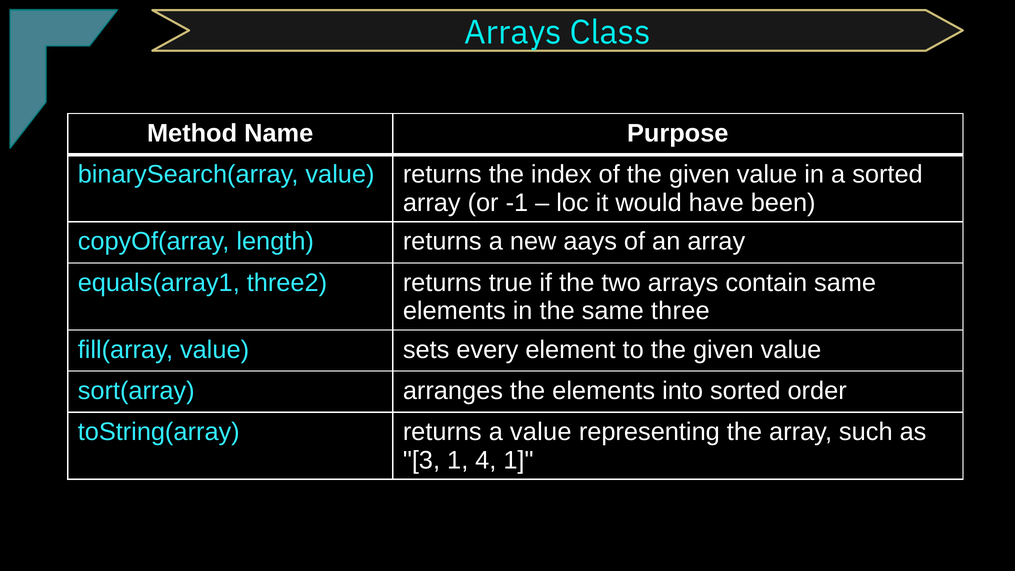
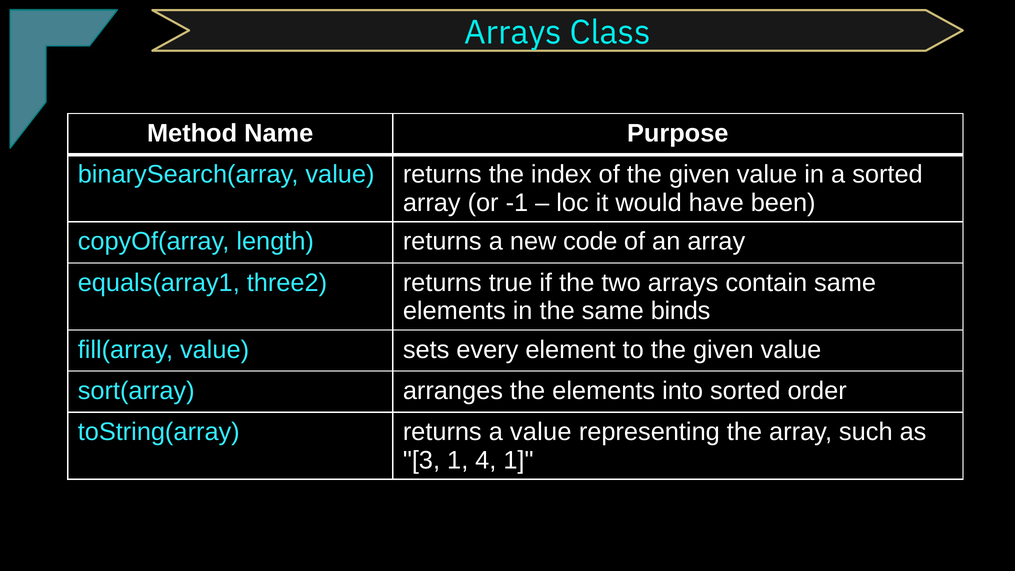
aays: aays -> code (590, 241)
three: three -> binds (681, 311)
